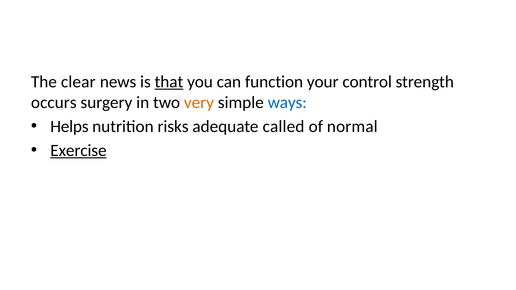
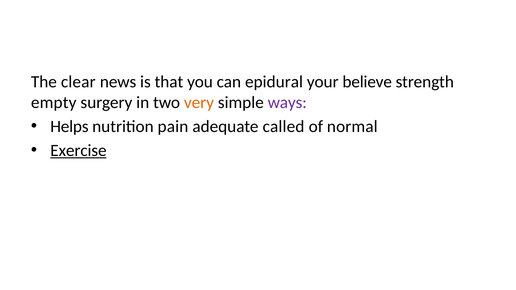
that underline: present -> none (169, 82)
function: function -> epidural (274, 82)
control: control -> believe (367, 82)
occurs: occurs -> empty (54, 102)
ways colour: blue -> purple (287, 102)
risks: risks -> pain (173, 127)
